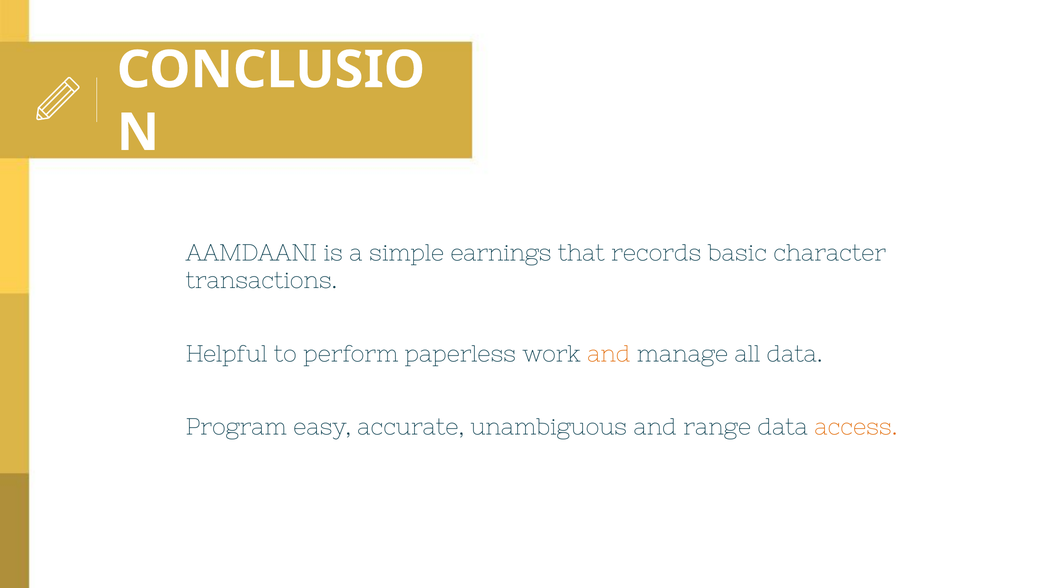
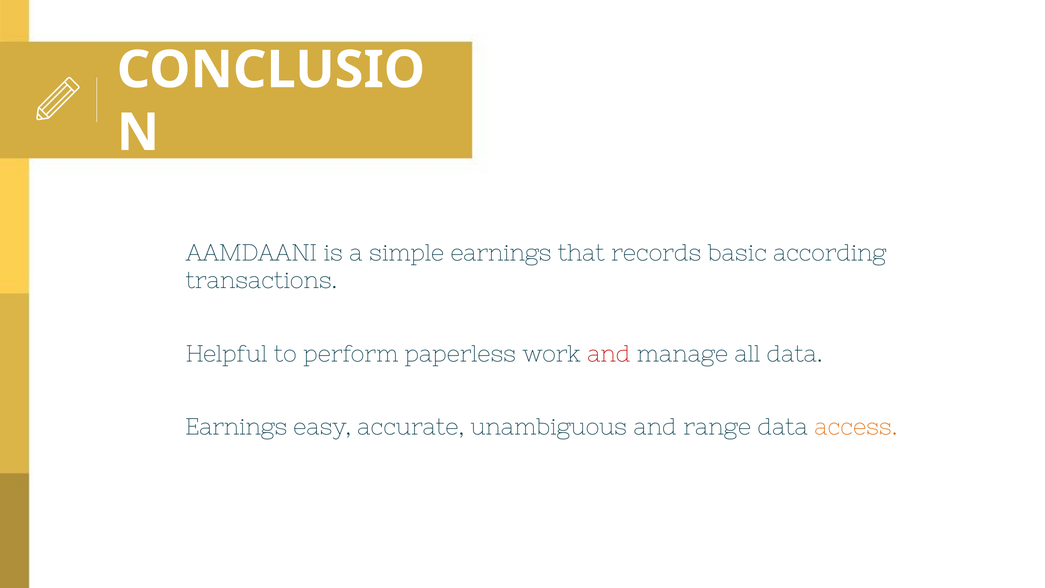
character: character -> according (830, 253)
and colour: orange -> red (609, 354)
Program: Program -> Earnings (236, 427)
